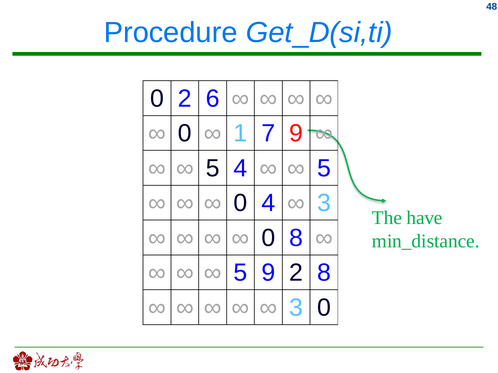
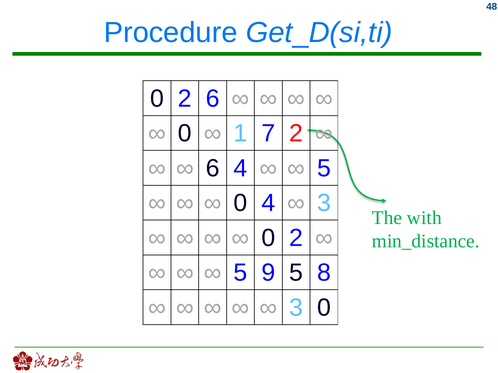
7 9: 9 -> 2 (296, 134)
5: 5 -> 6 (213, 168)
have: have -> with (424, 218)
8: 8 -> 2 (296, 238)
9 2: 2 -> 5 (296, 273)
